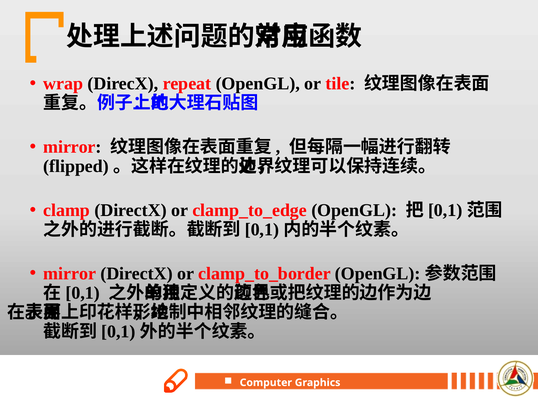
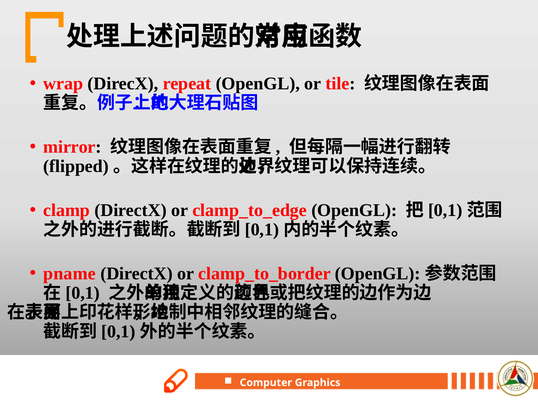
mirror: mirror -> pname (70, 274)
